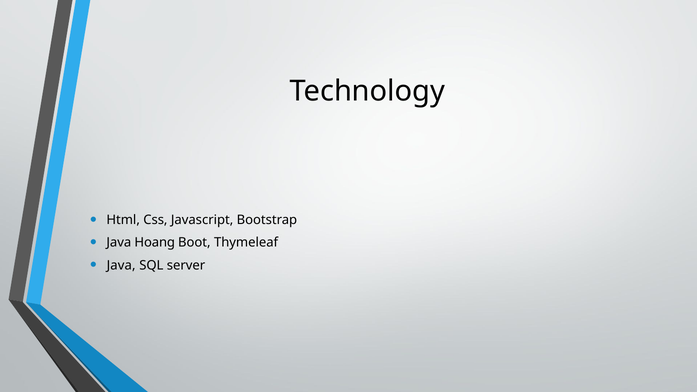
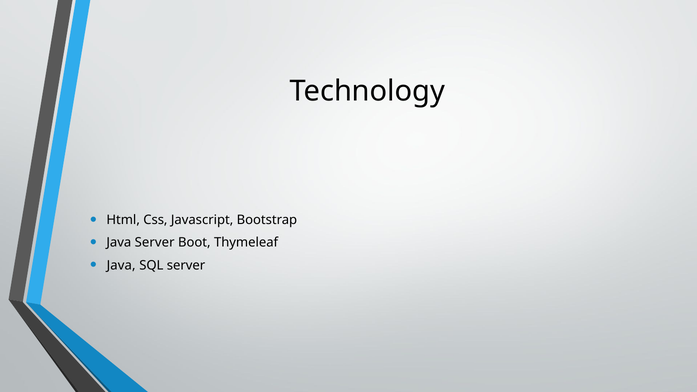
Java Hoang: Hoang -> Server (155, 243)
